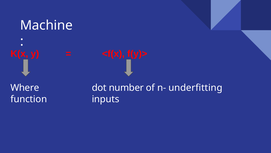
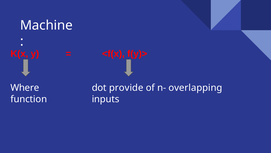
number: number -> provide (126, 87)
underfitting: underfitting -> overlapping (195, 87)
